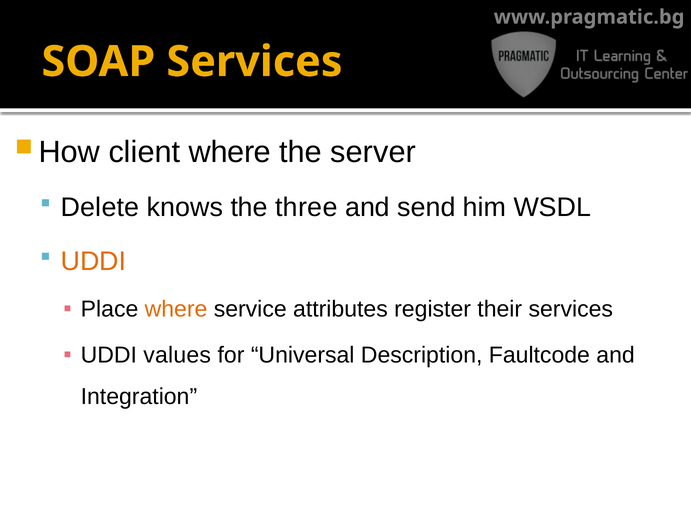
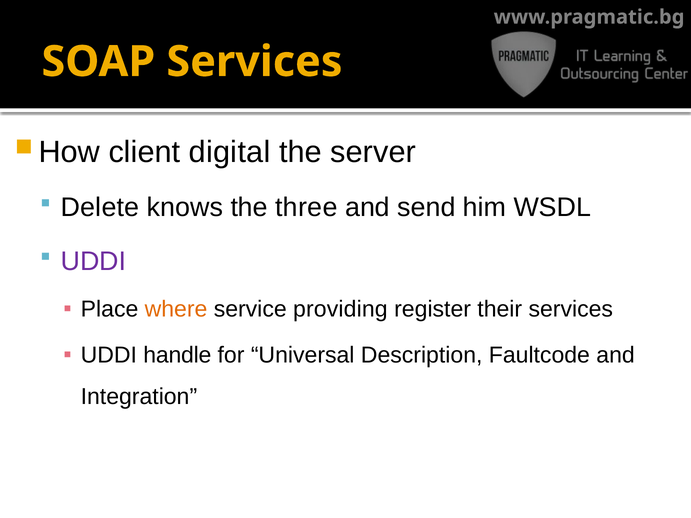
client where: where -> digital (230, 152)
UDDI colour: orange -> purple (93, 261)
attributes: attributes -> providing (340, 309)
values: values -> handle (177, 356)
